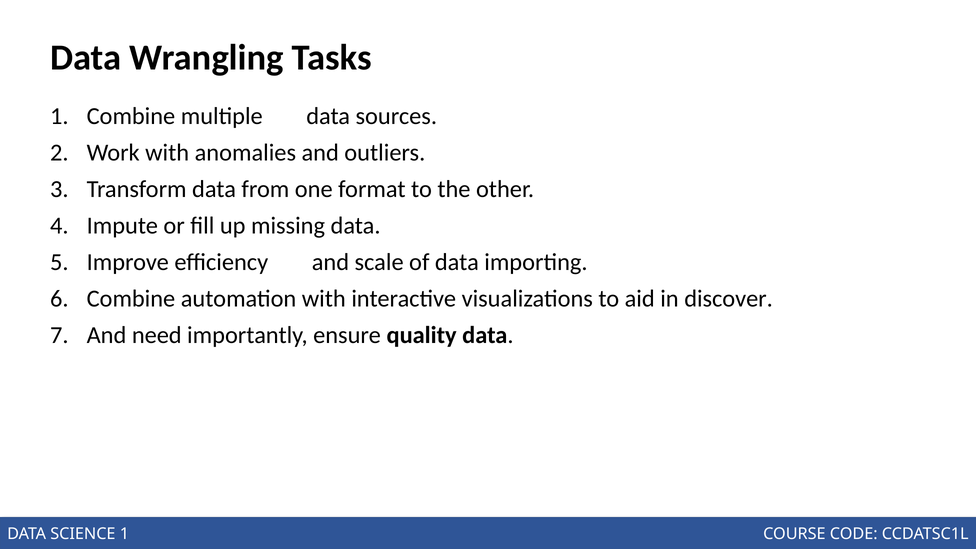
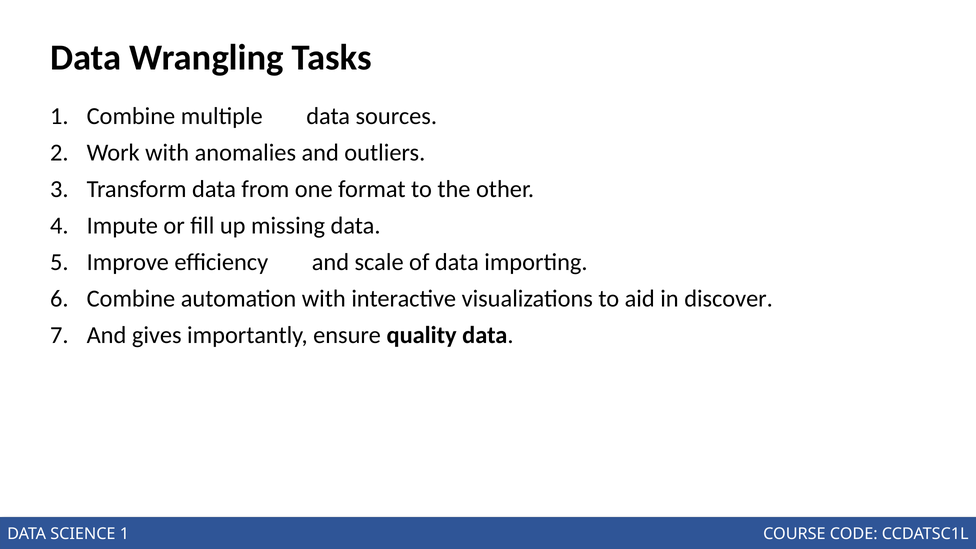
need: need -> gives (157, 335)
